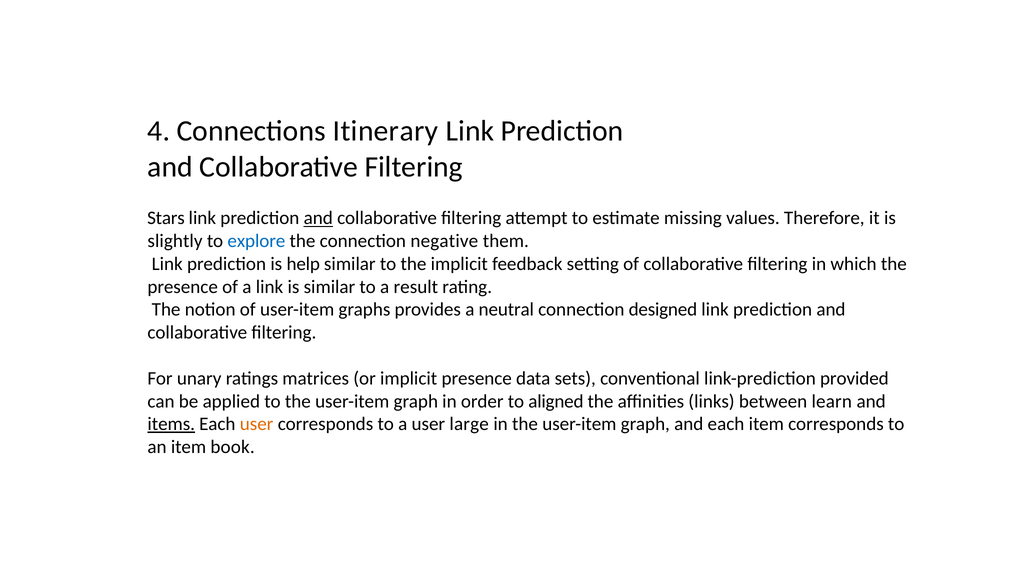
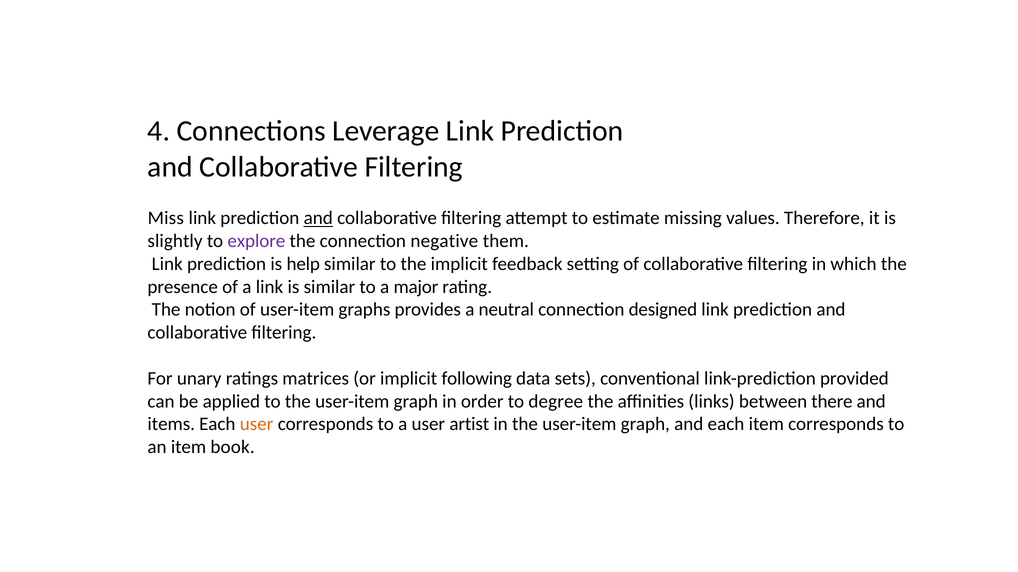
Itinerary: Itinerary -> Leverage (386, 131)
Stars: Stars -> Miss (166, 218)
explore colour: blue -> purple (256, 241)
result: result -> major (416, 287)
implicit presence: presence -> following (477, 379)
aligned: aligned -> degree (556, 402)
learn: learn -> there (832, 402)
items underline: present -> none (171, 425)
large: large -> artist (469, 425)
